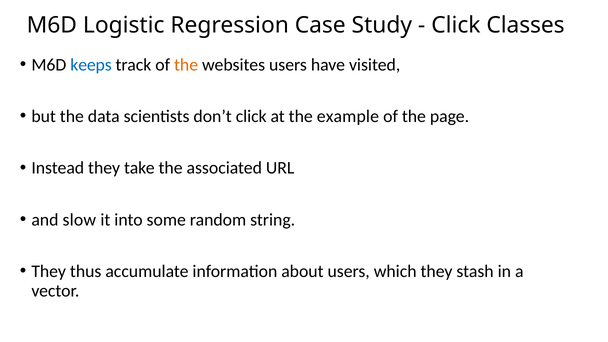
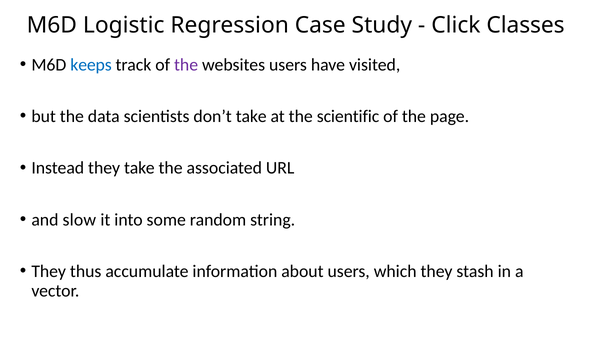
the colour: orange -> purple (186, 65)
don’t click: click -> take (251, 116)
example: example -> scientific (348, 116)
